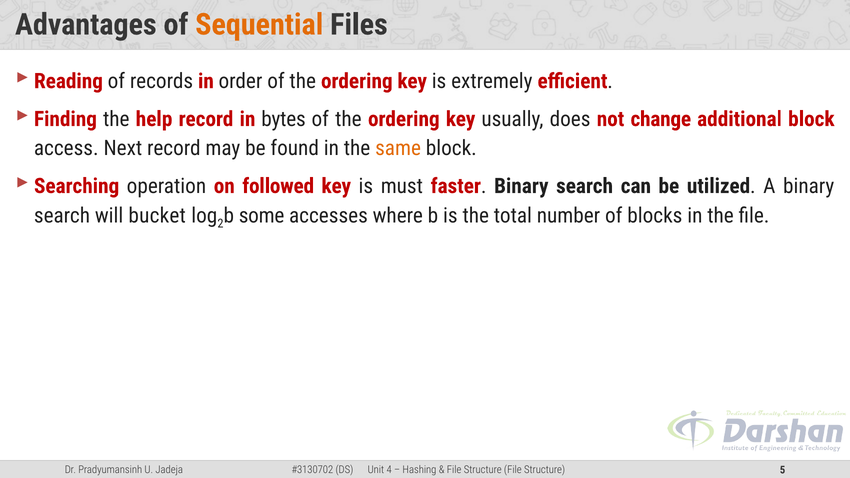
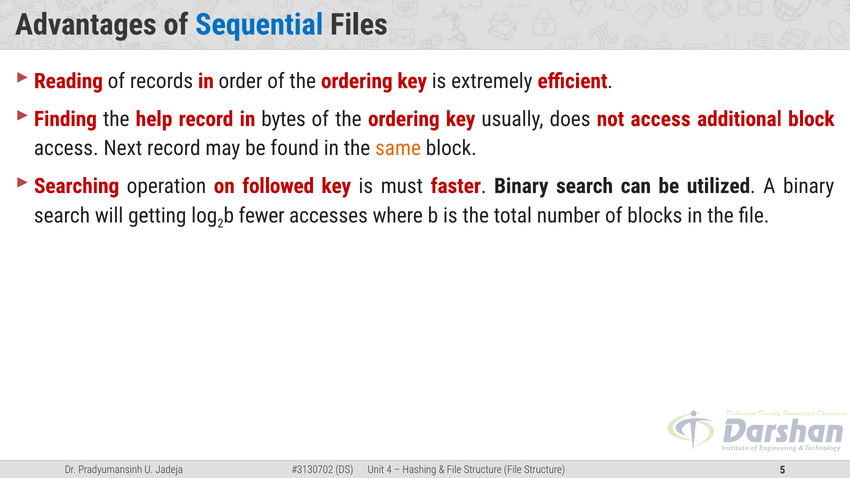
Sequential colour: orange -> blue (259, 25)
not change: change -> access (661, 119)
bucket: bucket -> getting (157, 216)
some: some -> fewer (262, 216)
